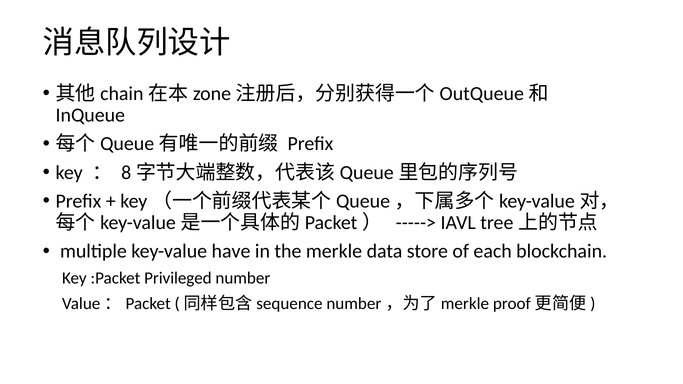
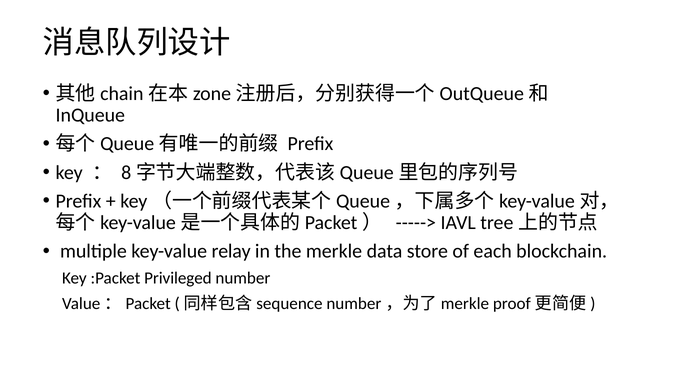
have: have -> relay (231, 251)
